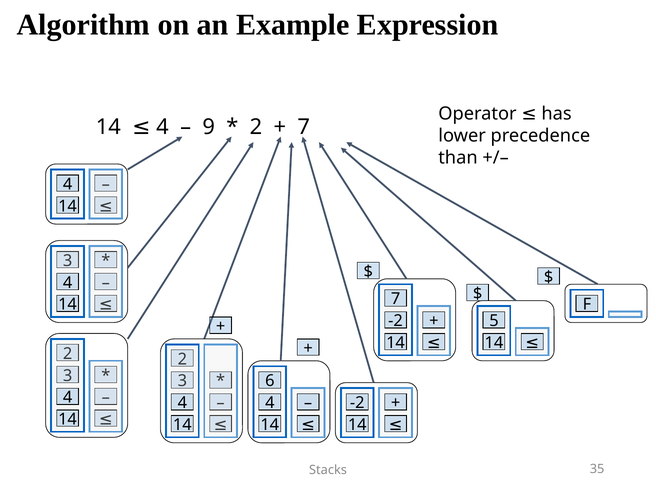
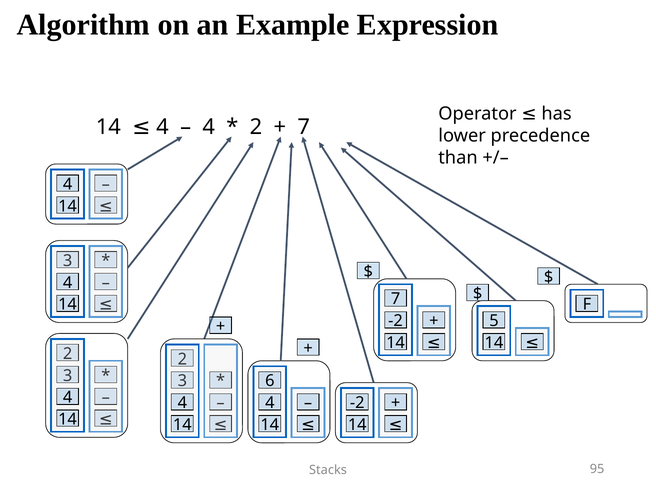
9: 9 -> 4 (209, 127)
35: 35 -> 95 (597, 469)
